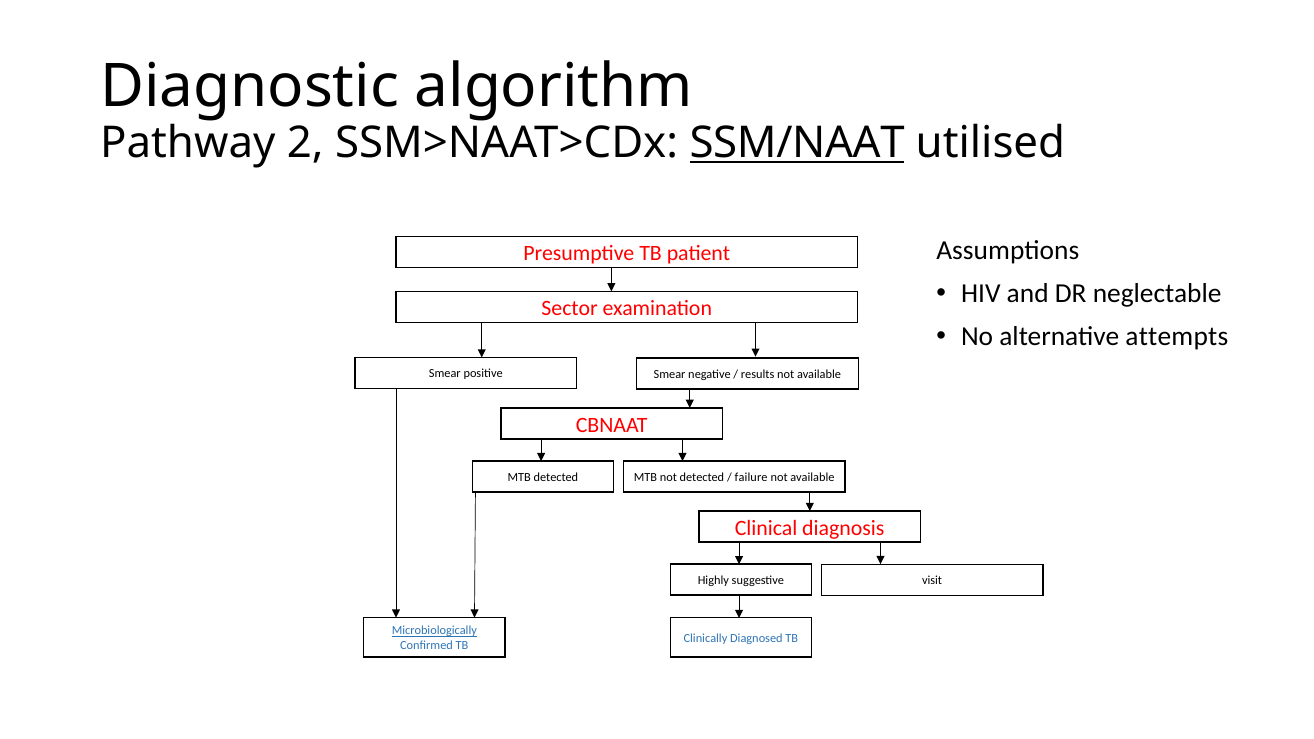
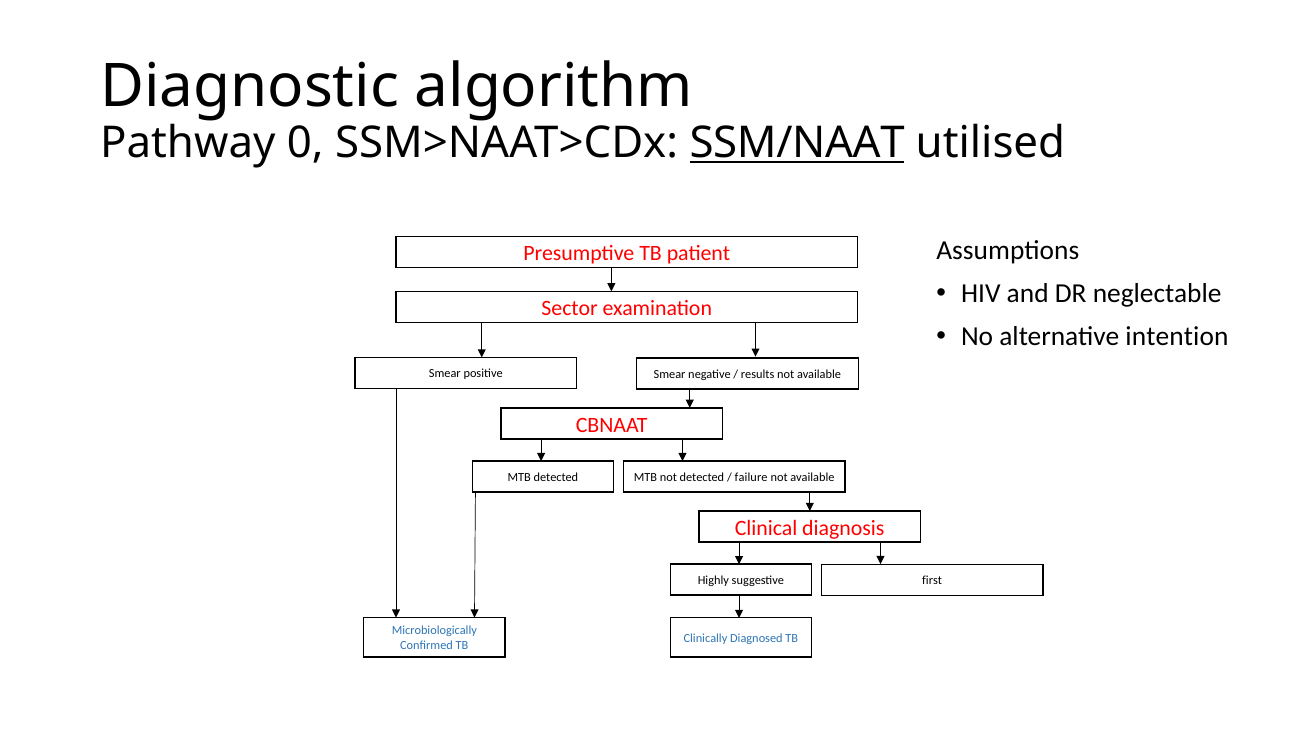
2: 2 -> 0 (305, 143)
attempts: attempts -> intention (1177, 337)
visit: visit -> first (932, 581)
Microbiologically underline: present -> none (434, 631)
